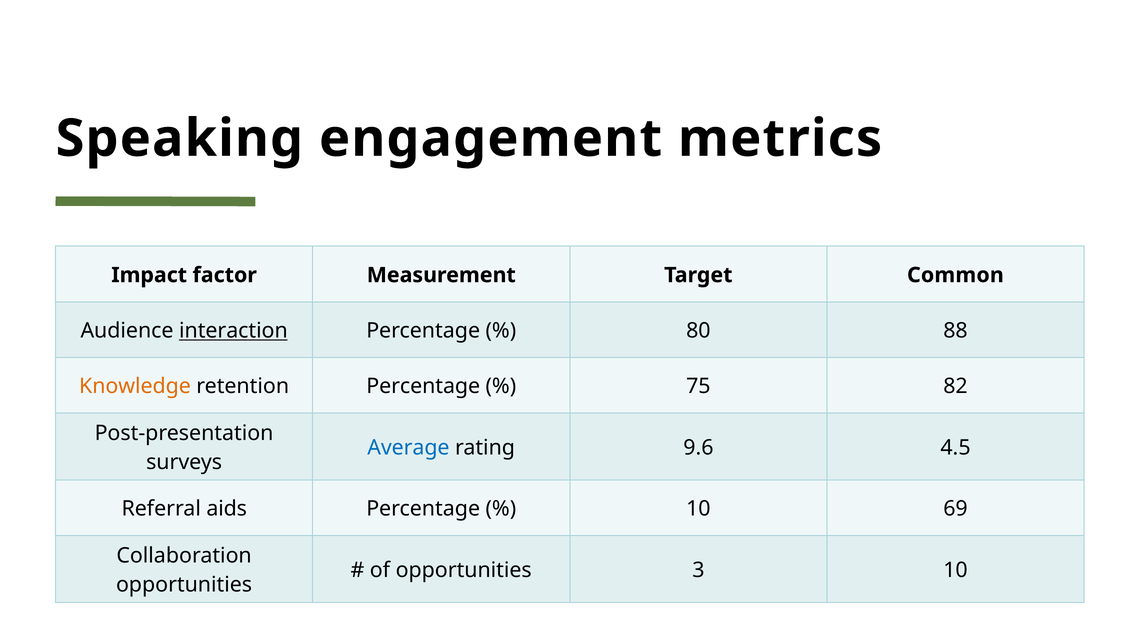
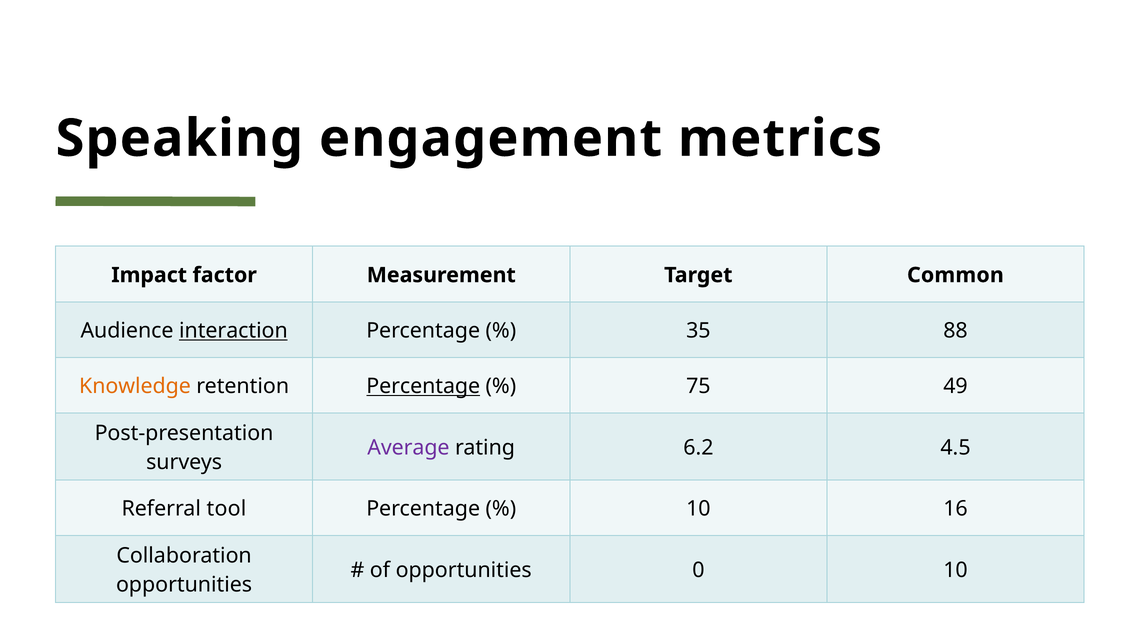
80: 80 -> 35 (698, 331)
Percentage underline: none -> present (423, 386)
82: 82 -> 49 (956, 386)
Average colour: blue -> purple (408, 447)
9.6: 9.6 -> 6.2 (698, 447)
aids: aids -> tool (226, 509)
69: 69 -> 16 (956, 509)
3: 3 -> 0 (698, 570)
